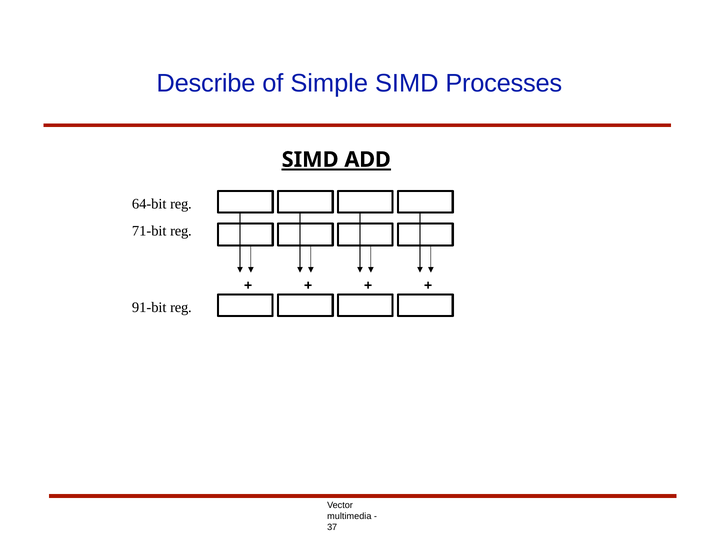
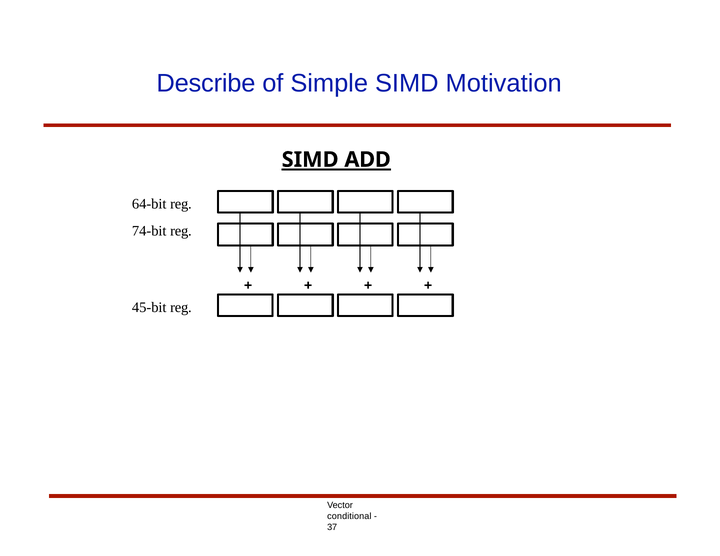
Processes: Processes -> Motivation (504, 84)
71-bit: 71-bit -> 74-bit (149, 231)
91-bit: 91-bit -> 45-bit (149, 308)
multimedia: multimedia -> conditional (349, 517)
